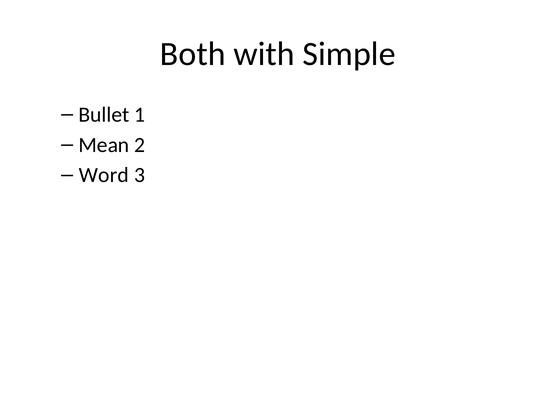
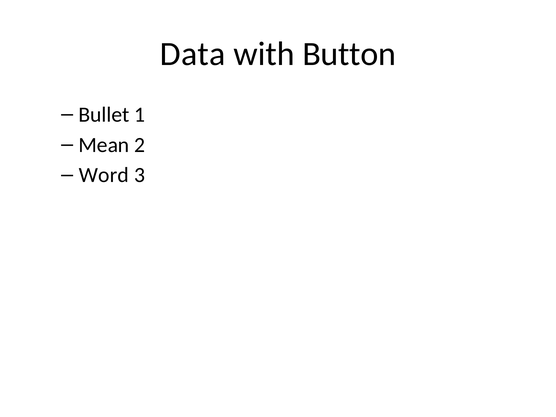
Both: Both -> Data (193, 54)
Simple: Simple -> Button (349, 54)
